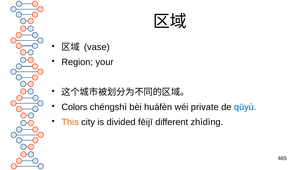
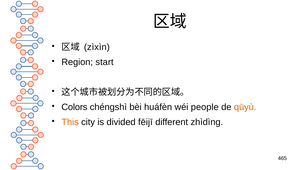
vase: vase -> zìxìn (97, 47)
your: your -> start (105, 62)
private: private -> people (205, 107)
qūyù colour: blue -> orange (245, 107)
